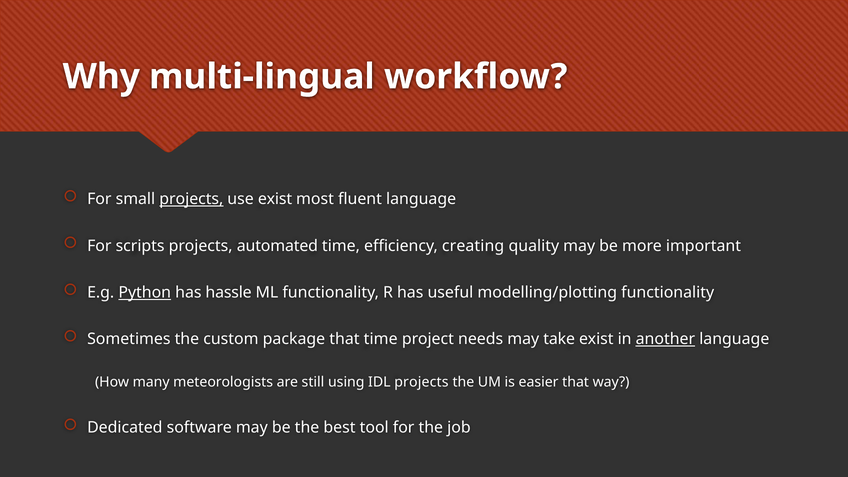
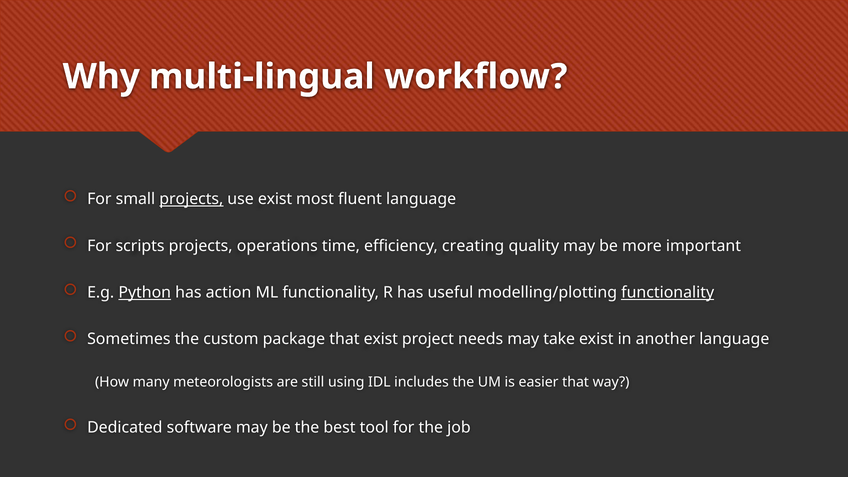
automated: automated -> operations (277, 246)
hassle: hassle -> action (229, 292)
functionality underline: none -> present (668, 292)
that time: time -> exist (381, 339)
another underline: present -> none (665, 339)
IDL projects: projects -> includes (422, 382)
